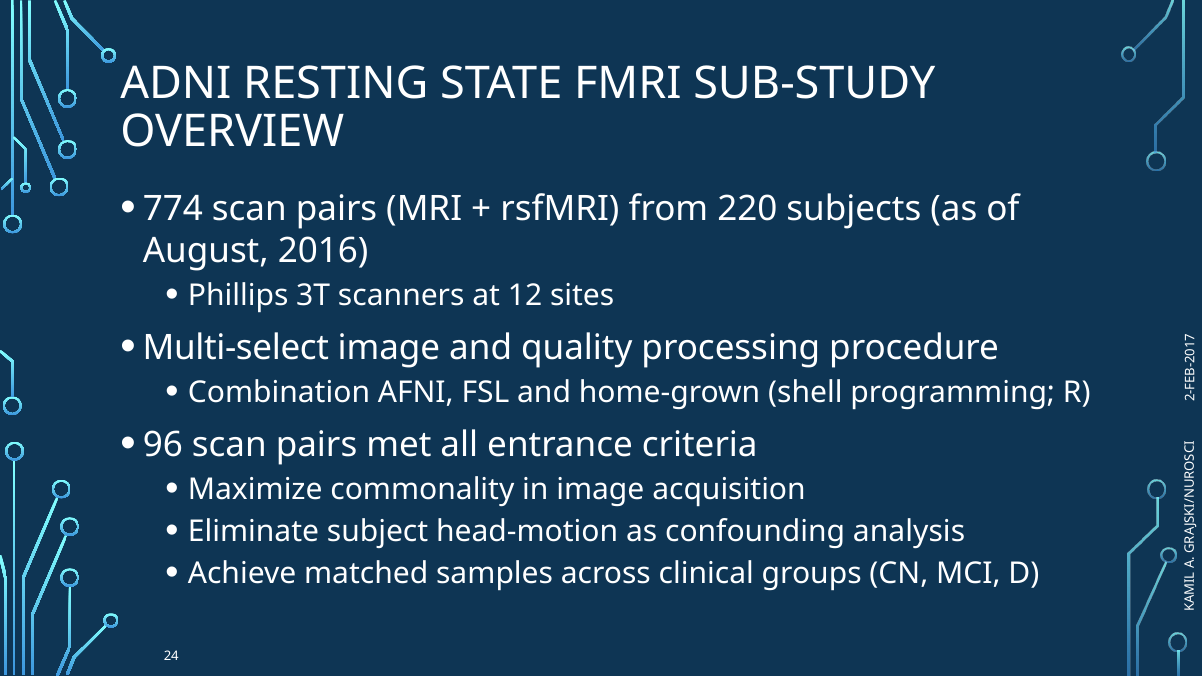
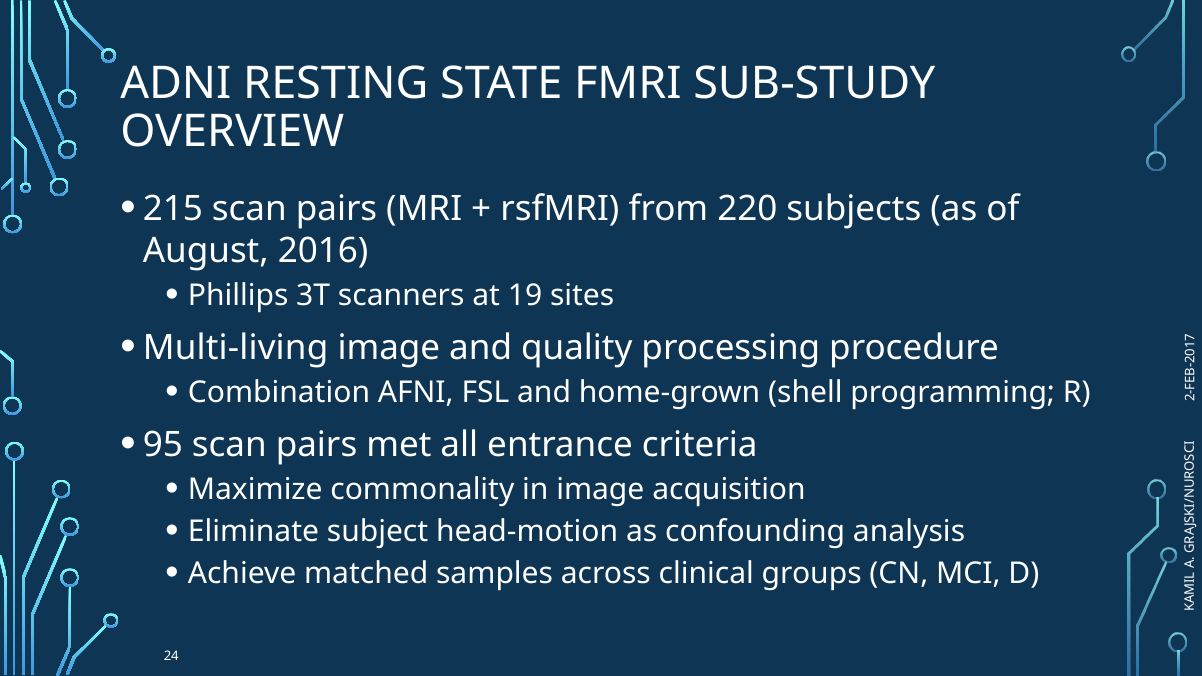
774: 774 -> 215 (173, 209)
12: 12 -> 19 (525, 296)
Multi-select: Multi-select -> Multi-living (236, 348)
96: 96 -> 95 (163, 445)
